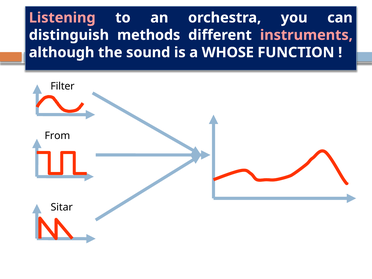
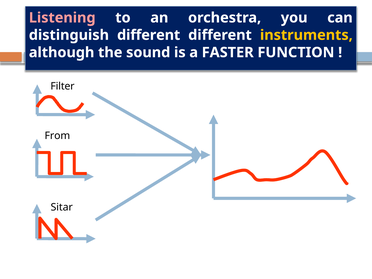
distinguish methods: methods -> different (149, 35)
instruments colour: pink -> yellow (306, 35)
WHOSE: WHOSE -> FASTER (228, 52)
